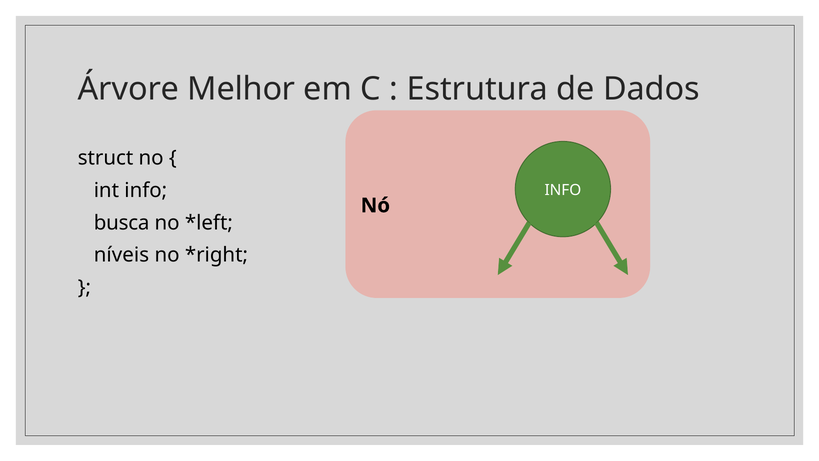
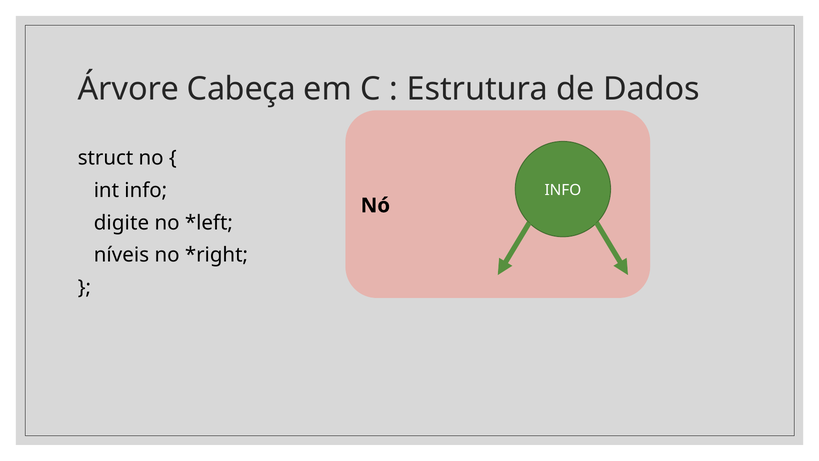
Melhor: Melhor -> Cabeça (241, 89)
busca: busca -> digite (121, 223)
